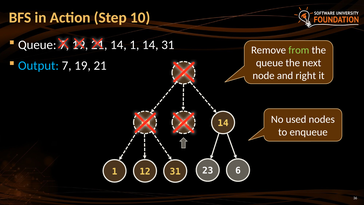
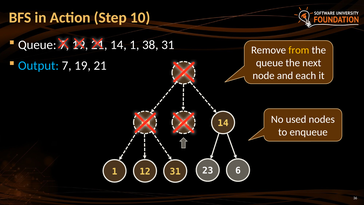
1 14: 14 -> 38 (150, 45)
from colour: light green -> yellow (299, 50)
right: right -> each (306, 76)
